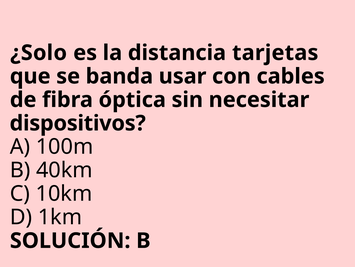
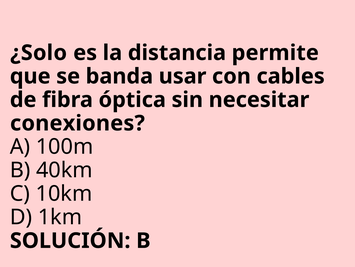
tarjetas: tarjetas -> permite (275, 53)
dispositivos: dispositivos -> conexiones (77, 123)
